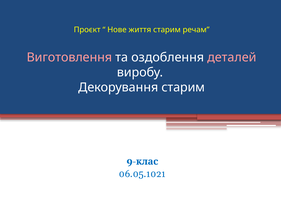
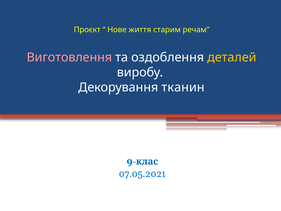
деталей colour: pink -> yellow (232, 57)
Декорування старим: старим -> тканин (183, 87)
06.05.1021: 06.05.1021 -> 07.05.2021 (142, 174)
